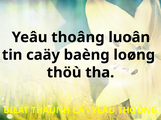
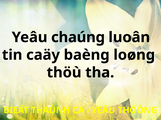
thoâng: thoâng -> chaúng (78, 38)
